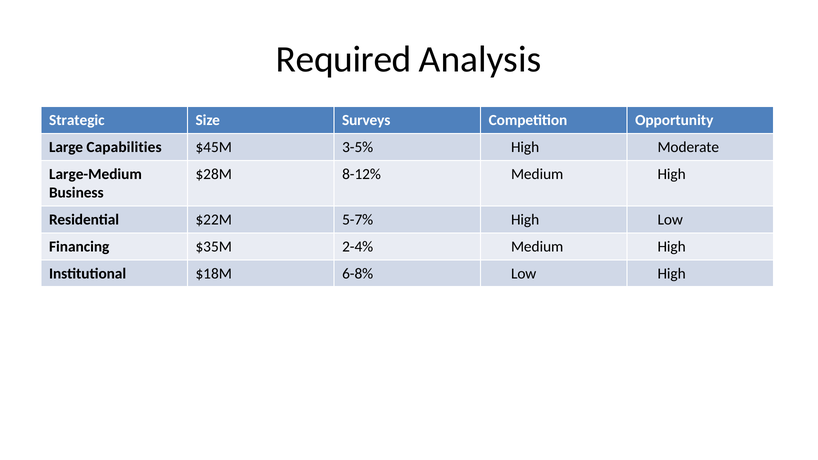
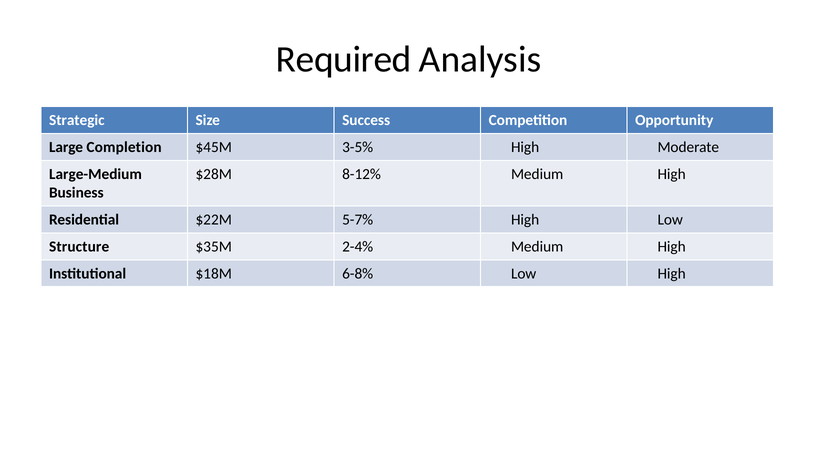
Surveys: Surveys -> Success (366, 120)
Capabilities: Capabilities -> Completion (124, 147)
Financing: Financing -> Structure (79, 247)
